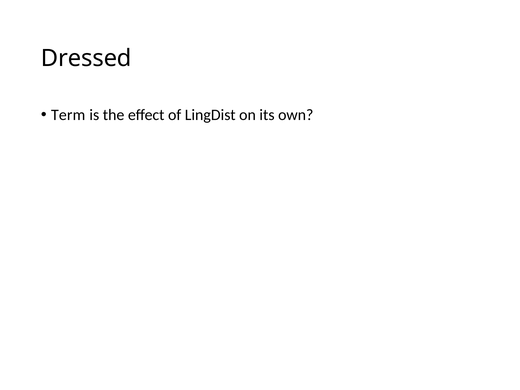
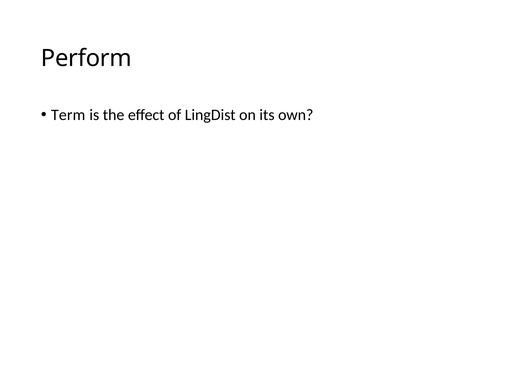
Dressed: Dressed -> Perform (86, 58)
